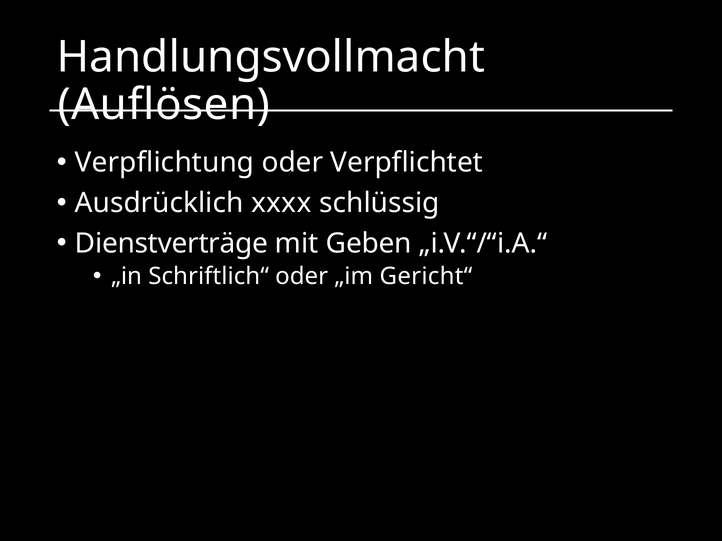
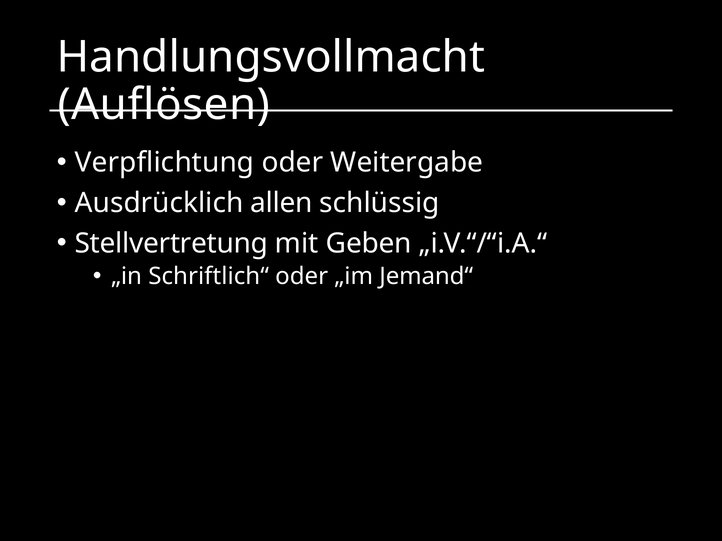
Verpflichtet: Verpflichtet -> Weitergabe (407, 163)
xxxx: xxxx -> allen (282, 203)
Dienstverträge: Dienstverträge -> Stellvertretung (171, 243)
Gericht“: Gericht“ -> Jemand“ (426, 277)
